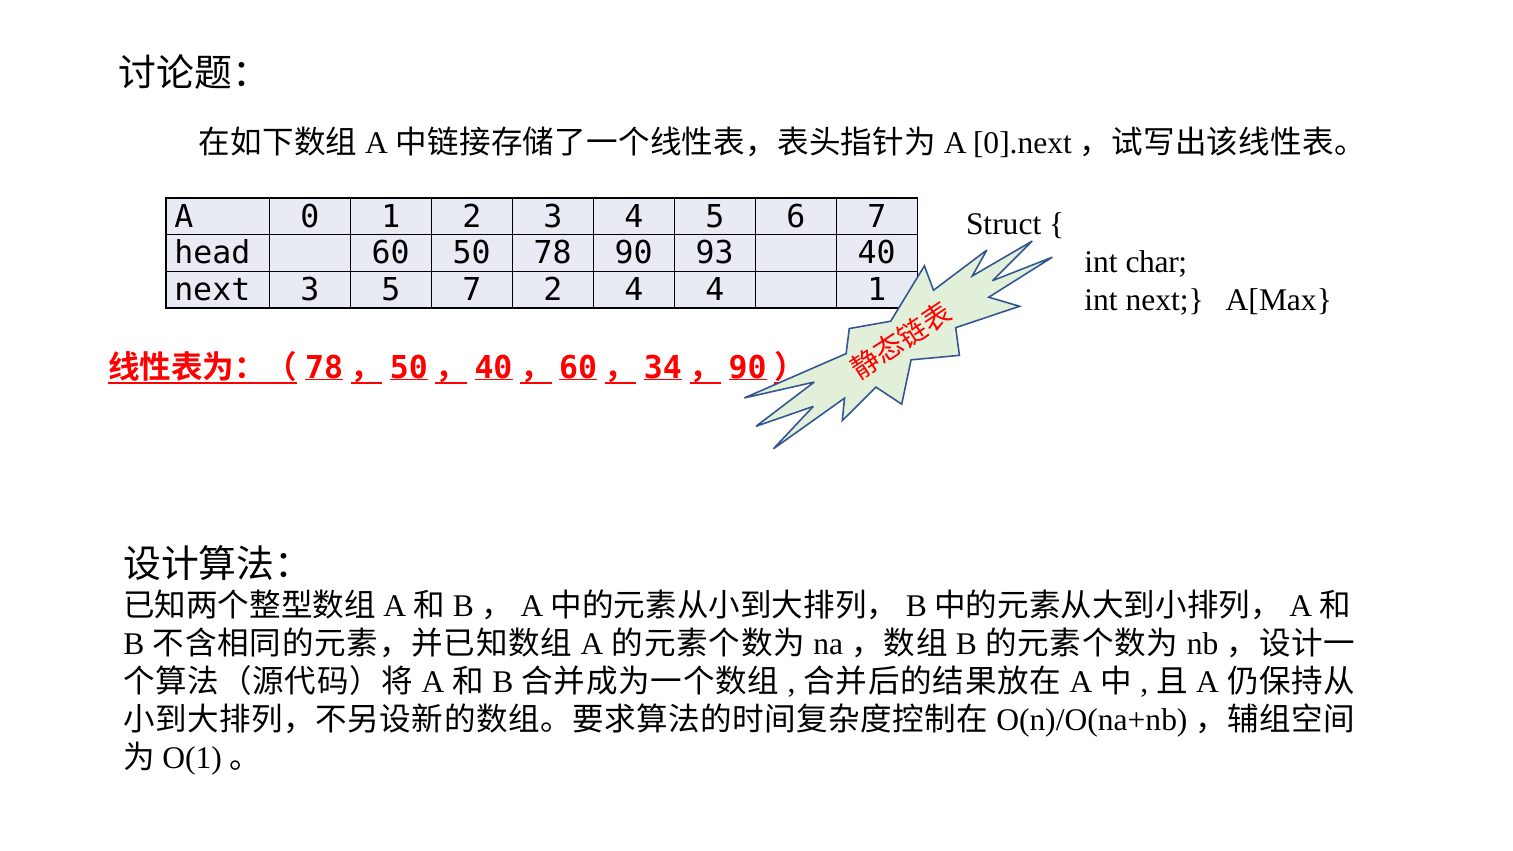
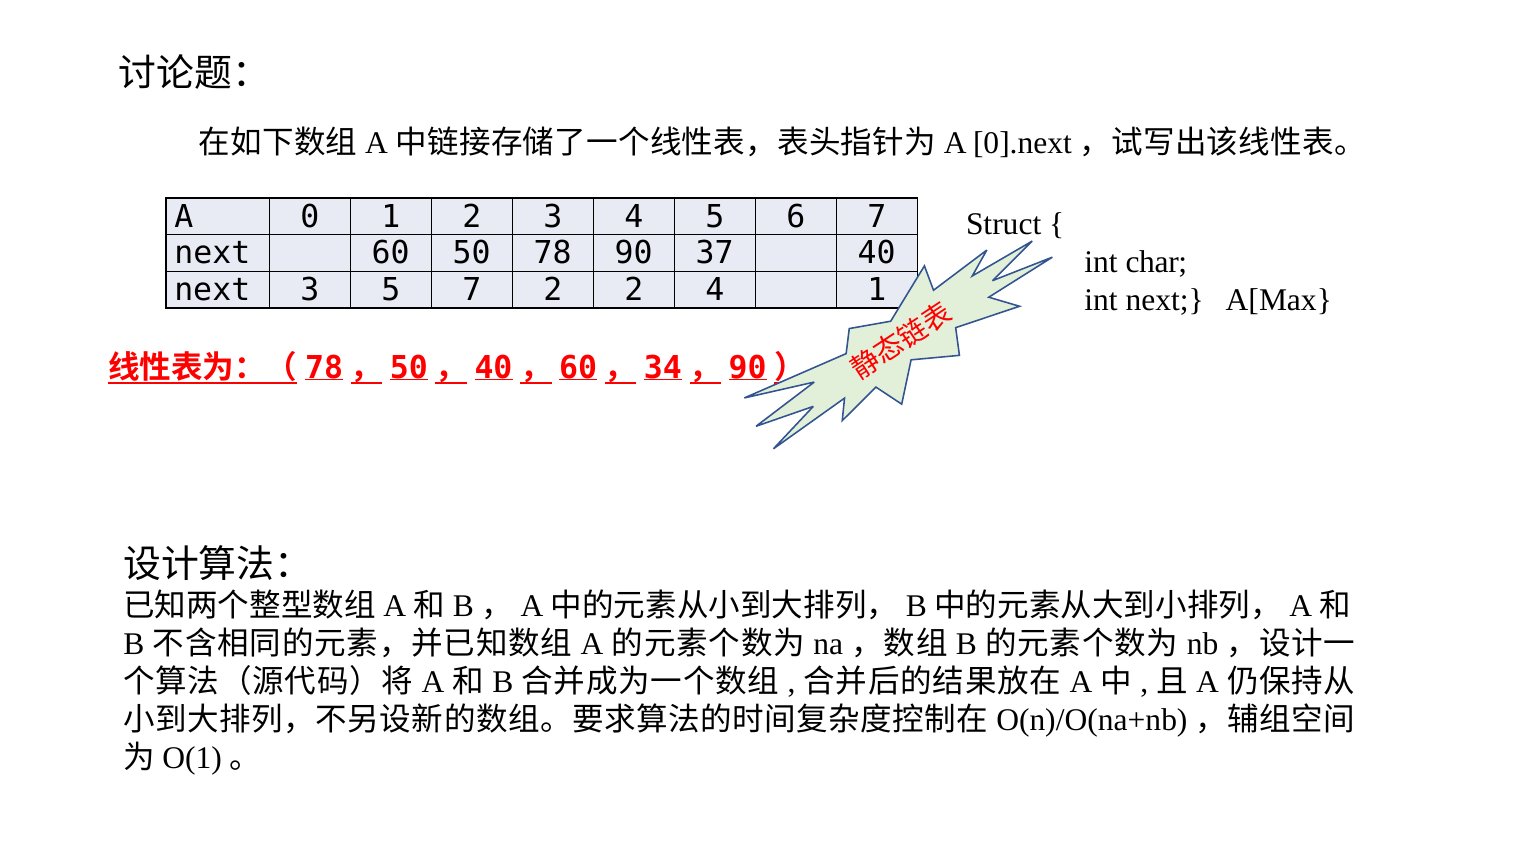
head: head -> next (212, 253)
93: 93 -> 37 (715, 253)
2 4: 4 -> 2 (634, 290)
